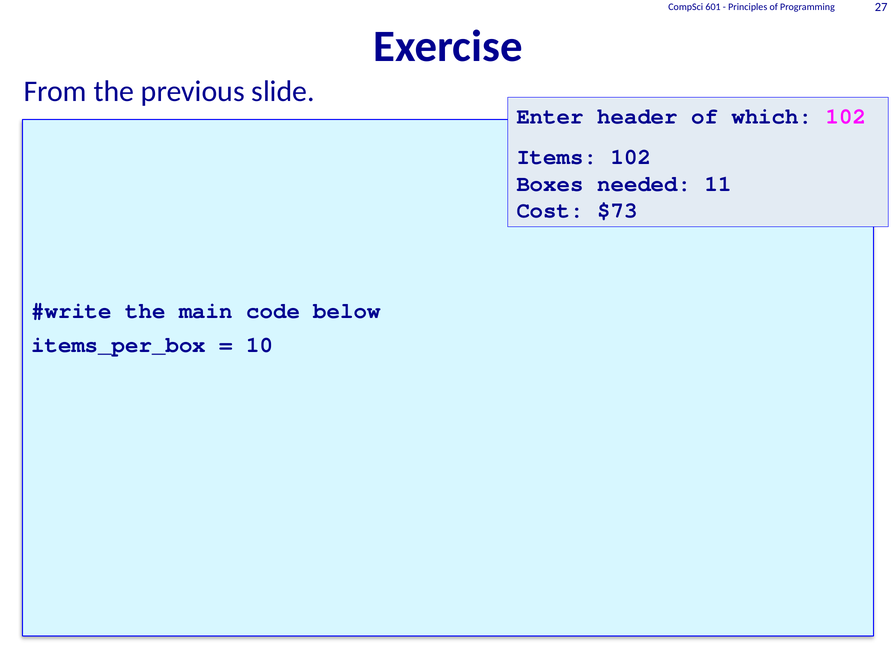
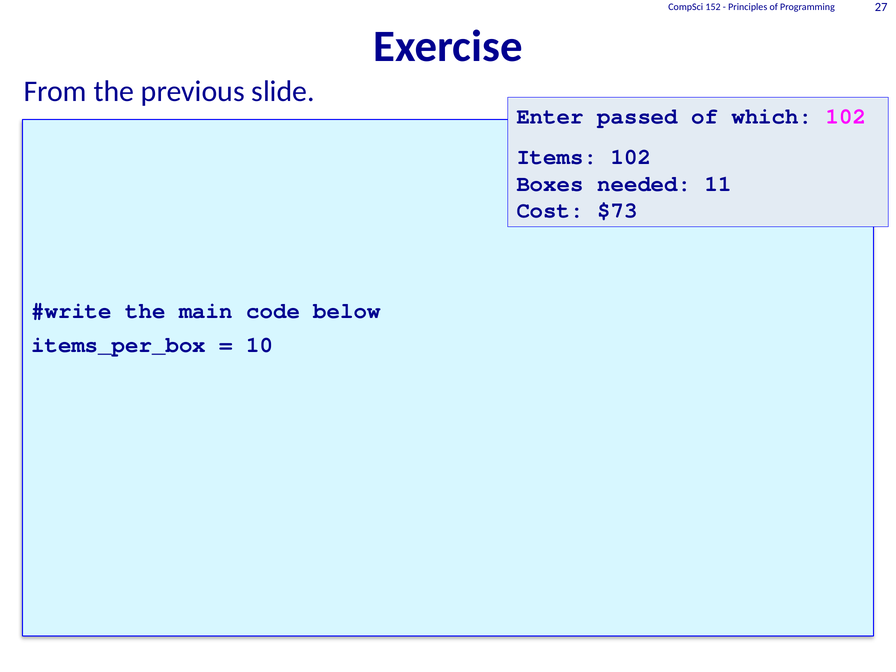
601: 601 -> 152 (713, 7)
header: header -> passed (638, 116)
